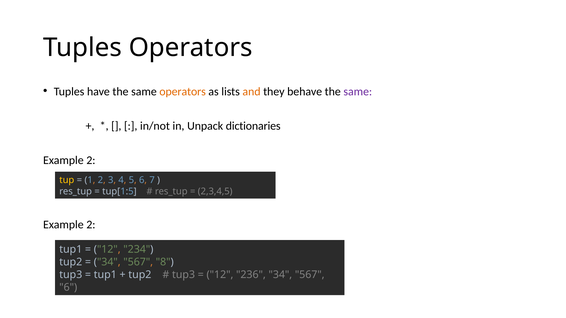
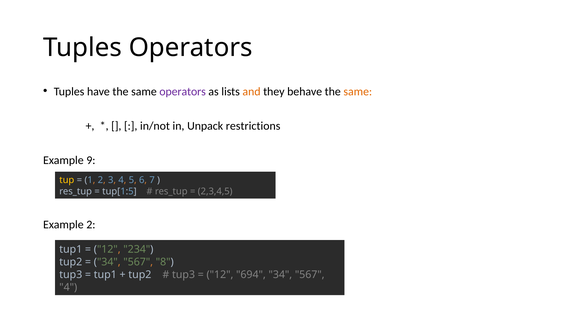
operators colour: orange -> purple (183, 92)
same colour: purple -> orange (358, 92)
dictionaries: dictionaries -> restrictions (253, 126)
2: 2 -> 9 (91, 161)
236: 236 -> 694 (251, 275)
6: 6 -> 4 (68, 288)
